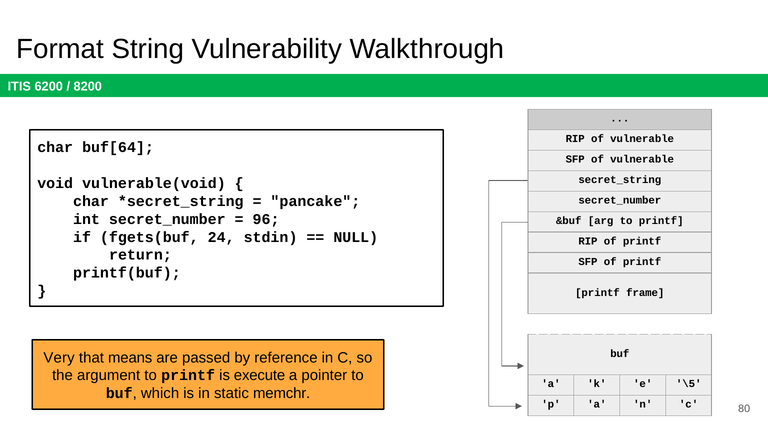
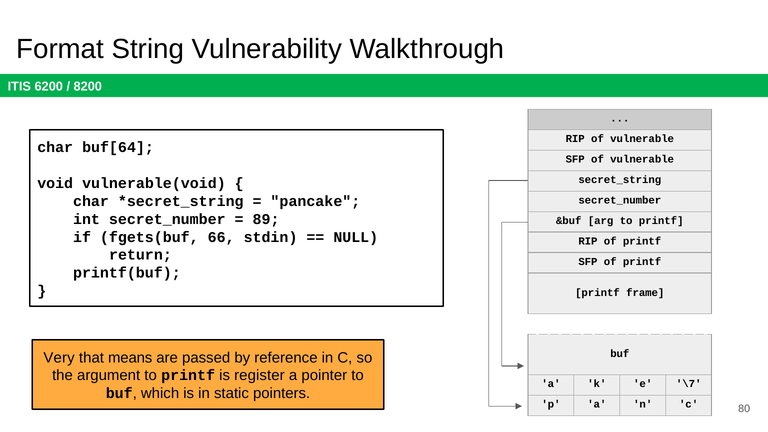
96: 96 -> 89 (266, 219)
24: 24 -> 66 (221, 237)
execute: execute -> register (259, 376)
\5: \5 -> \7 (689, 384)
memchr: memchr -> pointers (282, 393)
